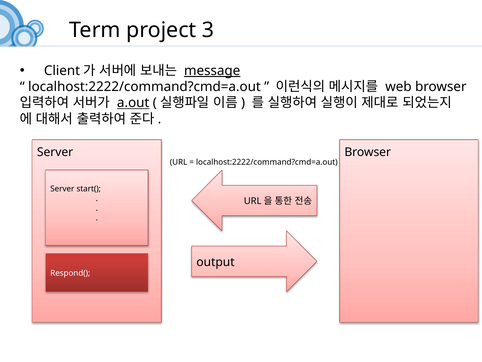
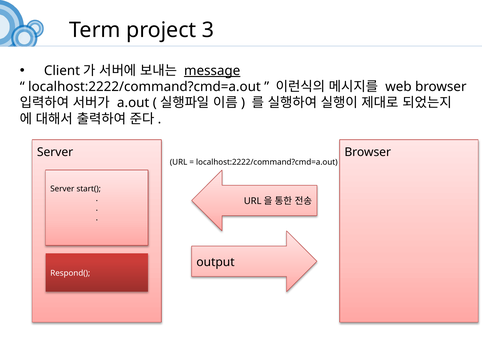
a.out underline: present -> none (133, 103)
